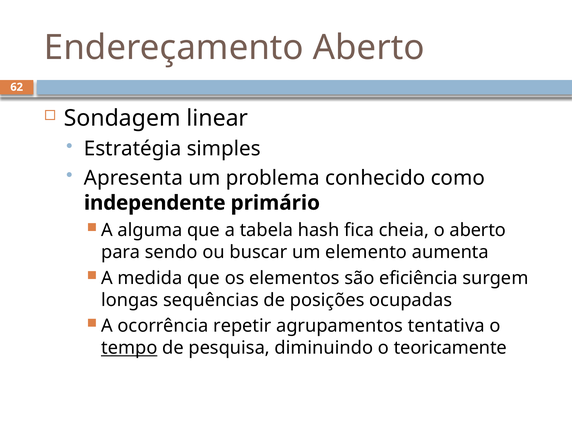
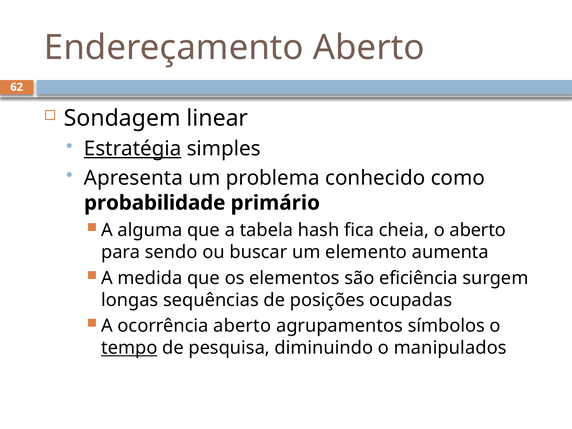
Estratégia underline: none -> present (133, 149)
independente: independente -> probabilidade (155, 203)
ocorrência repetir: repetir -> aberto (242, 326)
tentativa: tentativa -> símbolos (446, 326)
teoricamente: teoricamente -> manipulados (450, 348)
